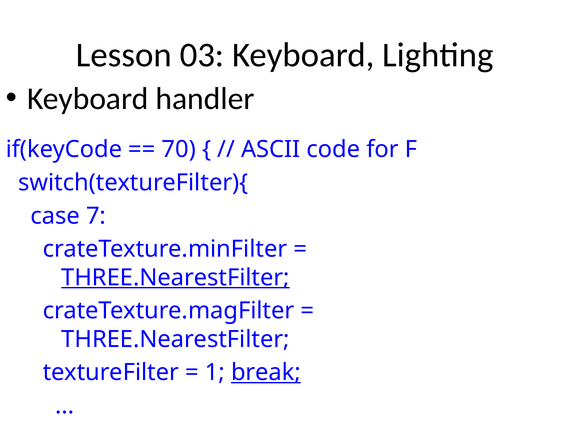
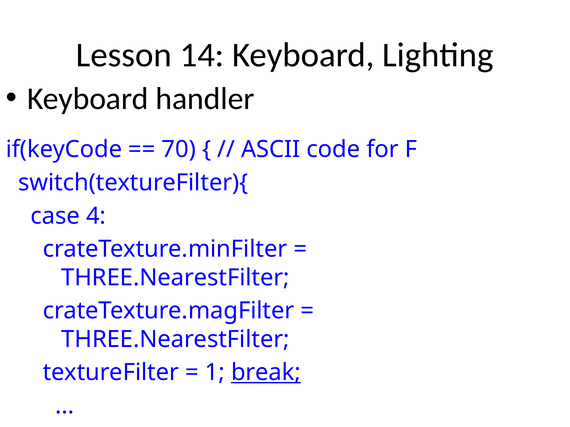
03: 03 -> 14 (202, 55)
7: 7 -> 4 (96, 216)
THREE.NearestFilter underline: present -> none (175, 278)
